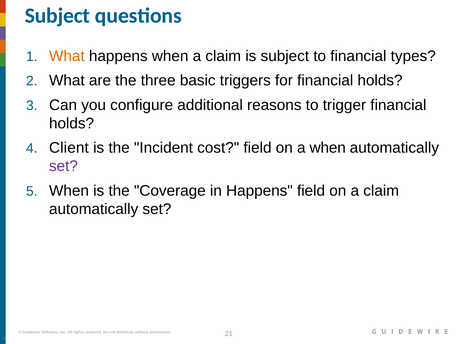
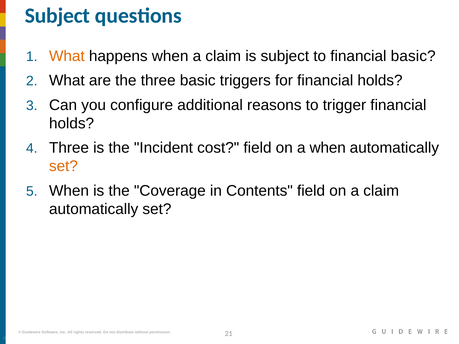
financial types: types -> basic (413, 56)
Client: Client -> Three (69, 148)
set colour: purple -> orange (63, 166)
in Happens: Happens -> Contents (259, 191)
